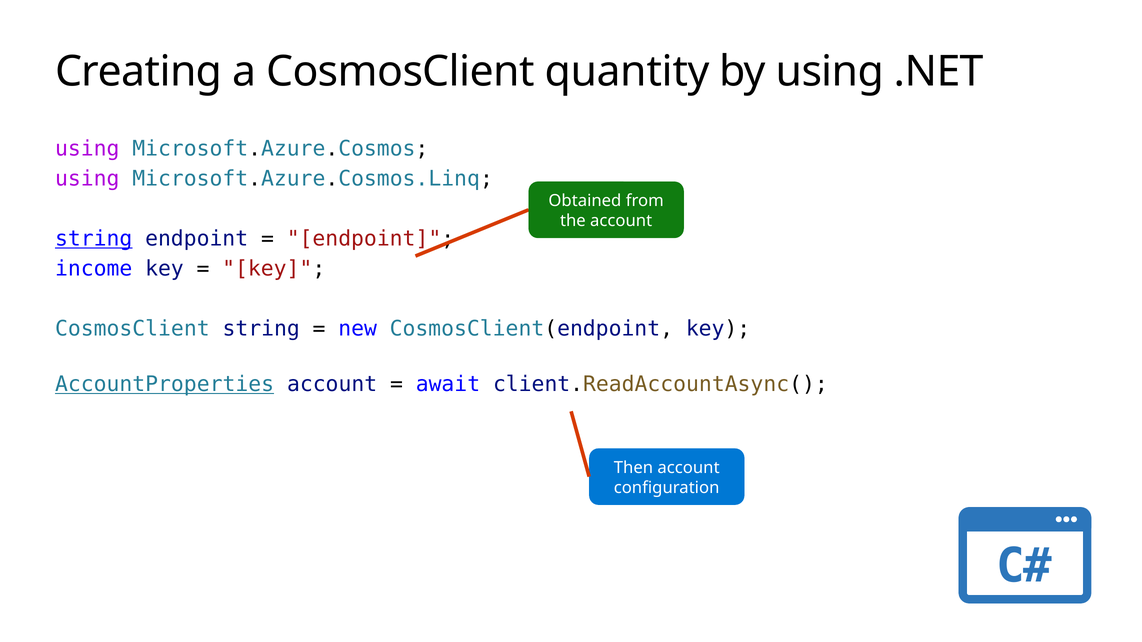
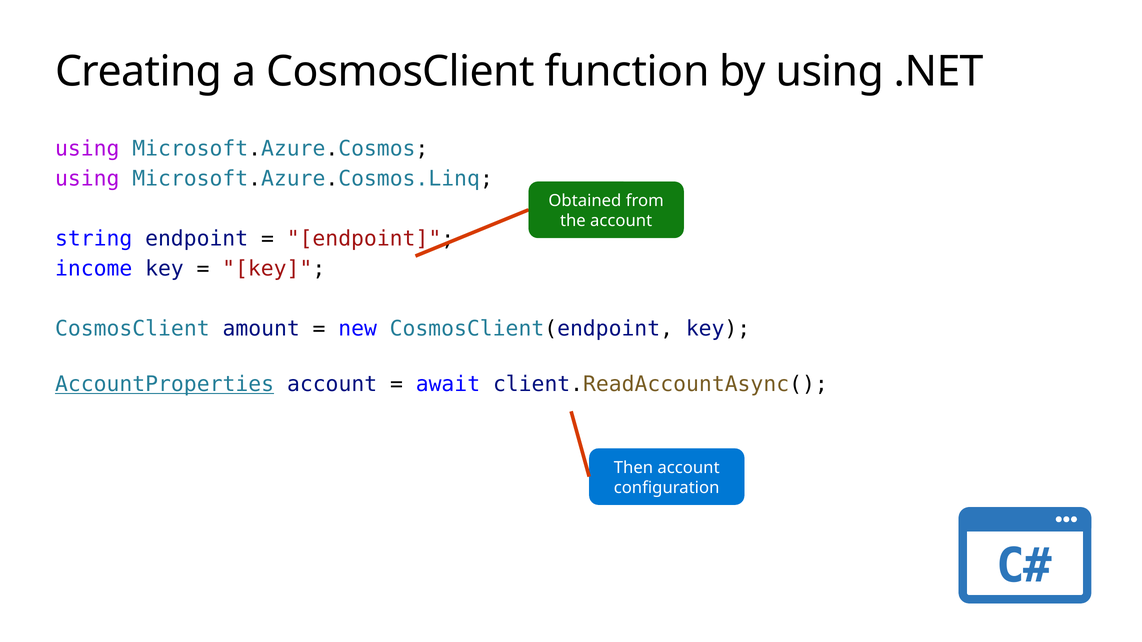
quantity: quantity -> function (627, 72)
string underline: present -> none (94, 239)
CosmosClient string: string -> amount (261, 329)
